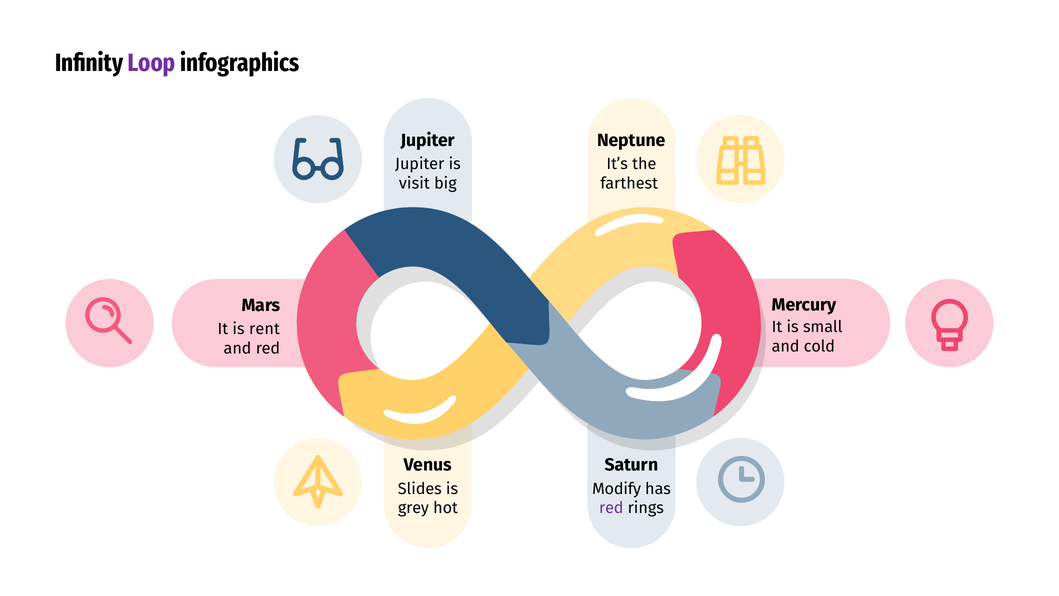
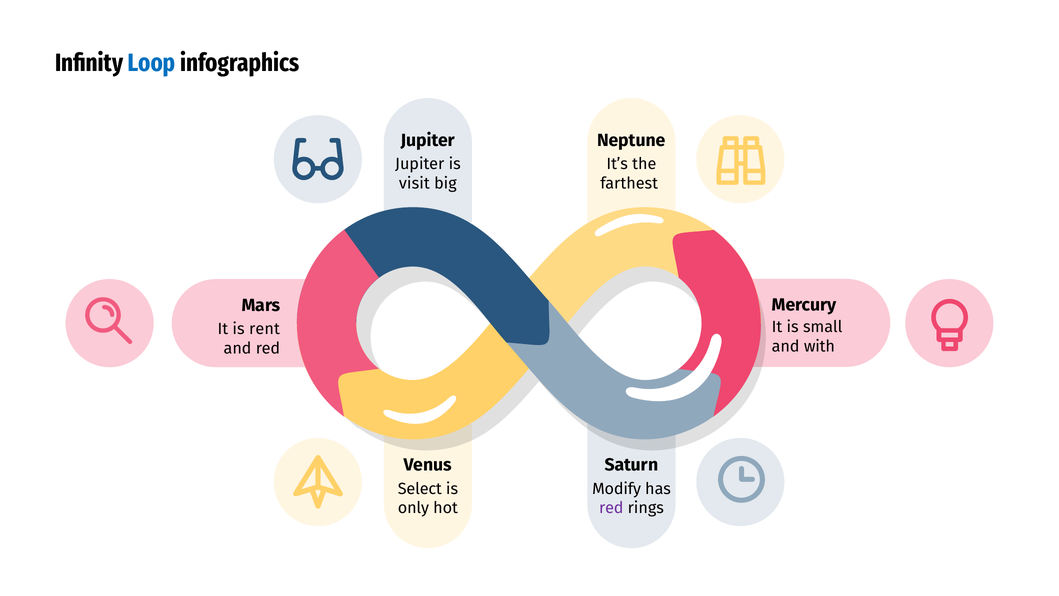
Loop colour: purple -> blue (152, 63)
cold: cold -> with (819, 346)
Slides: Slides -> Select (420, 488)
grey: grey -> only (413, 508)
